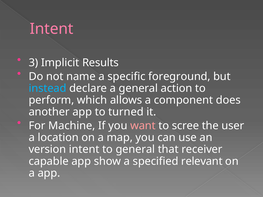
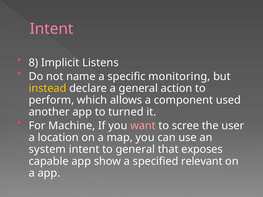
3: 3 -> 8 (33, 63)
Results: Results -> Listens (100, 63)
foreground: foreground -> monitoring (179, 77)
instead colour: light blue -> yellow (48, 88)
does: does -> used (228, 100)
version: version -> system (47, 150)
receiver: receiver -> exposes (202, 150)
